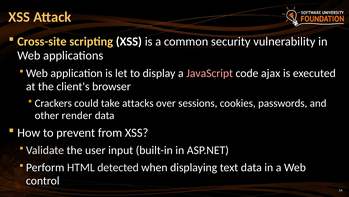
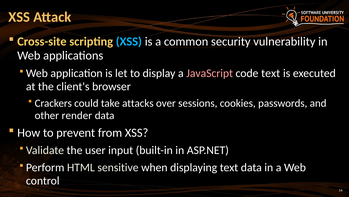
XSS colour: white -> light blue (129, 41)
code ajax: ajax -> text (271, 73)
detected: detected -> sensitive (118, 167)
